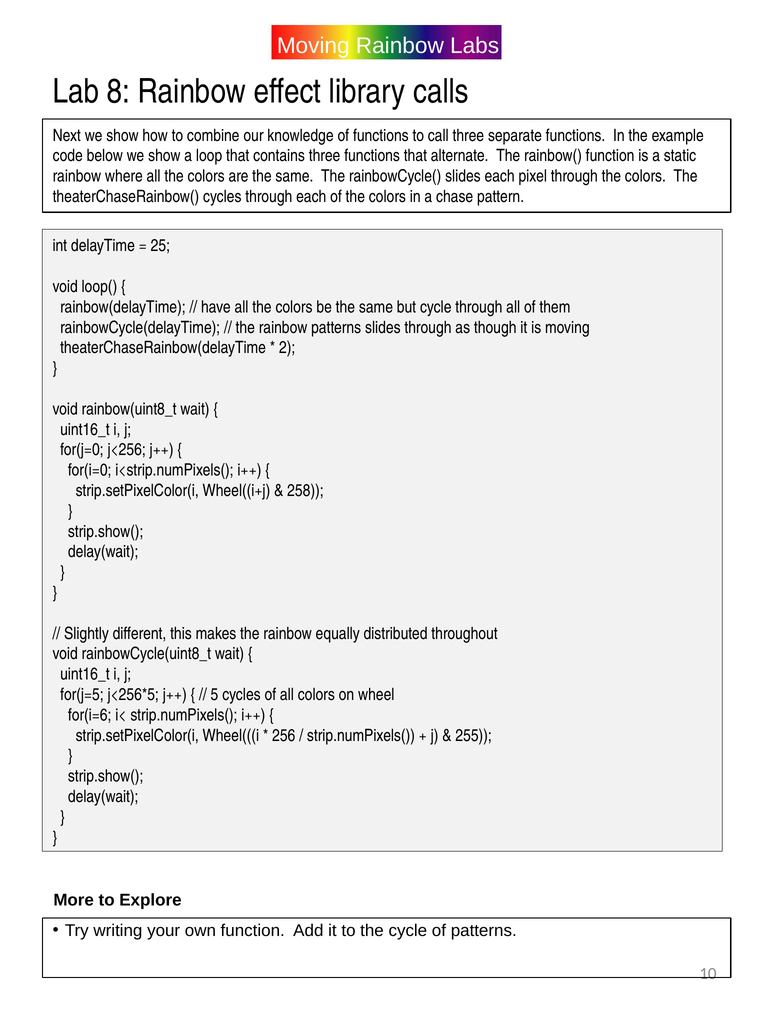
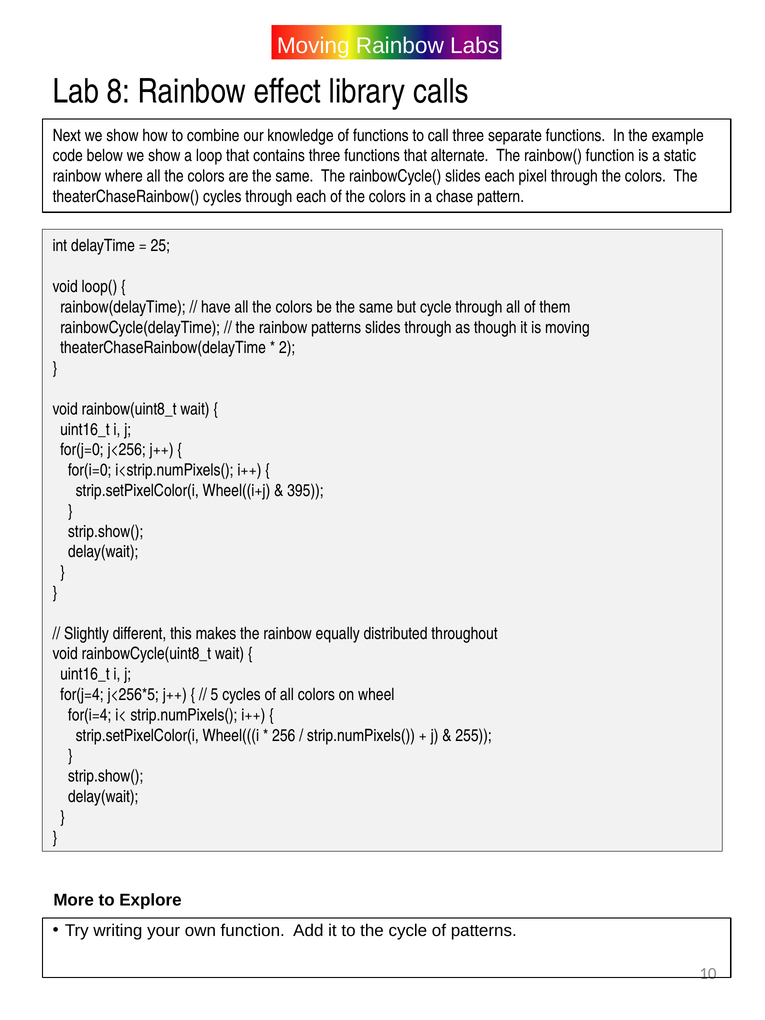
258: 258 -> 395 (305, 491)
for(j=5: for(j=5 -> for(j=4 (82, 695)
for(i=6: for(i=6 -> for(i=4 (90, 715)
